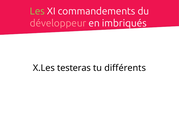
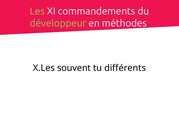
développeur colour: pink -> light green (58, 23)
imbriqués: imbriqués -> méthodes (124, 23)
testeras: testeras -> souvent (74, 68)
